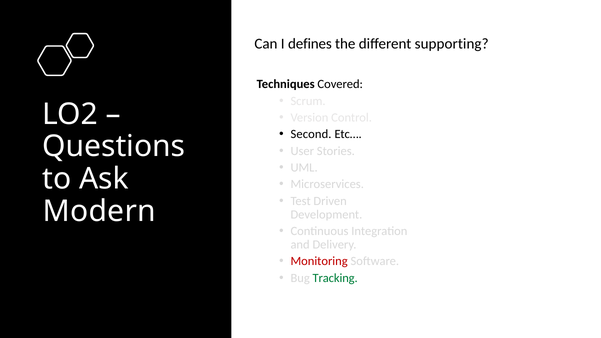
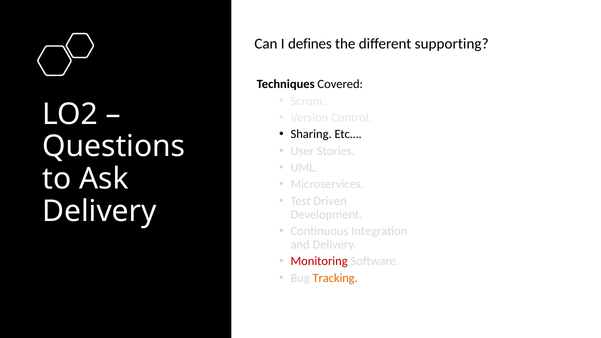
Second: Second -> Sharing (311, 134)
Modern: Modern -> Delivery (99, 211)
Tracking colour: green -> orange (335, 278)
